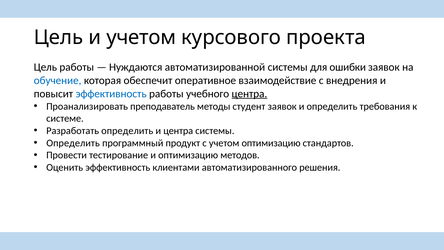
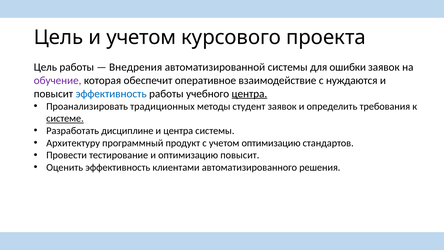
Нуждаются: Нуждаются -> Внедрения (136, 67)
обучение colour: blue -> purple (58, 80)
внедрения: внедрения -> нуждаются (352, 80)
преподаватель: преподаватель -> традиционных (162, 106)
системе underline: none -> present (65, 118)
Разработать определить: определить -> дисциплине (127, 131)
Определить: Определить -> Архитектуру (73, 143)
оптимизацию методов: методов -> повысит (240, 155)
